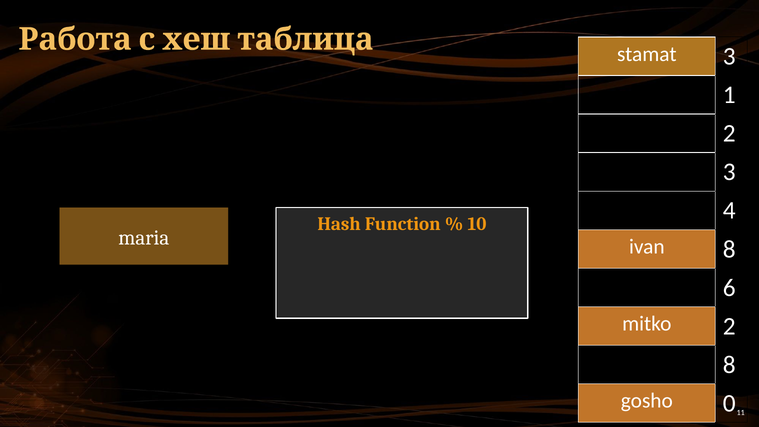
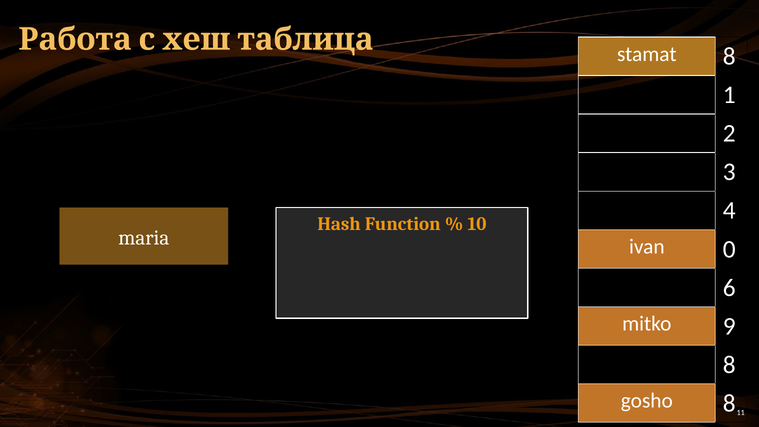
stamat 3: 3 -> 8 (729, 57)
ivan 8: 8 -> 0 (729, 249)
mitko 2: 2 -> 9 (729, 326)
gosho 0: 0 -> 8 (729, 403)
